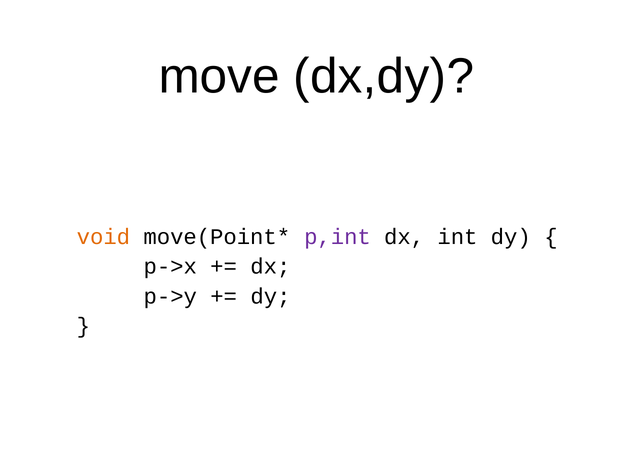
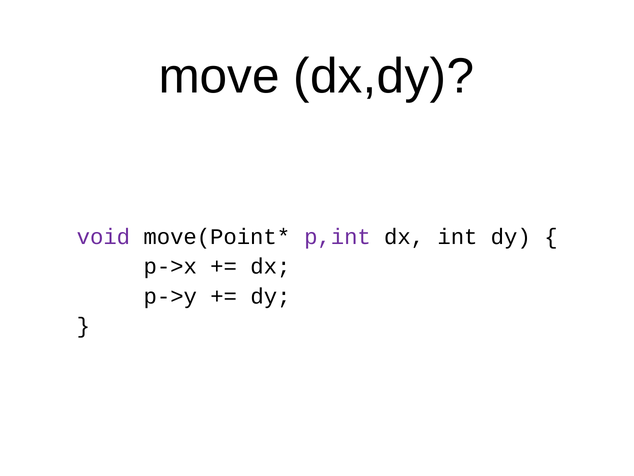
void colour: orange -> purple (103, 237)
